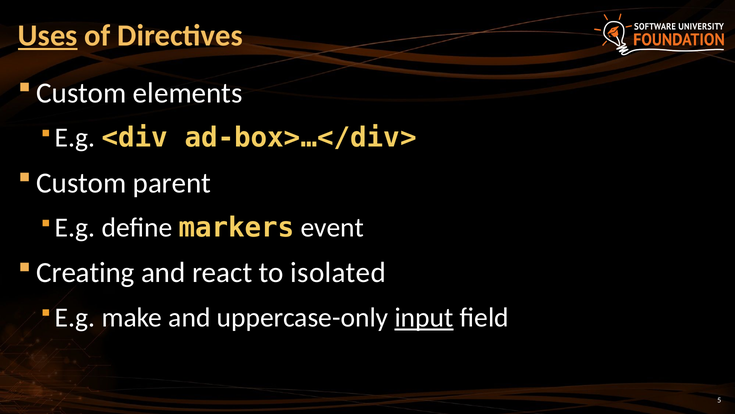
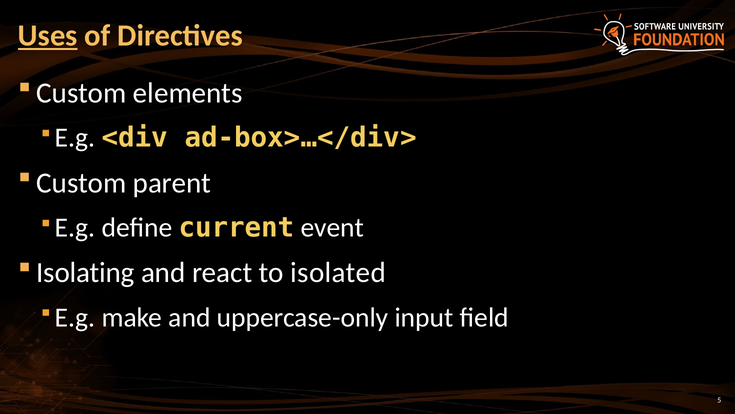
markers: markers -> current (237, 227)
Creating: Creating -> Isolating (86, 273)
input underline: present -> none (424, 317)
